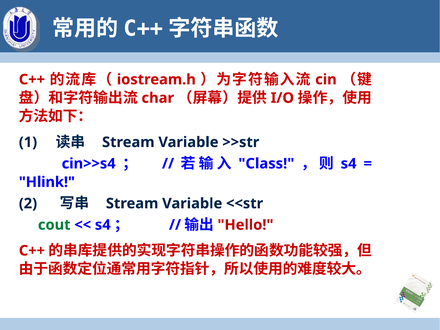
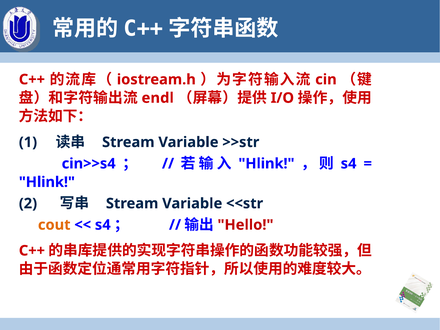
char: char -> endl (158, 98)
Class: Class -> Hlink (266, 164)
cout colour: green -> orange (54, 225)
